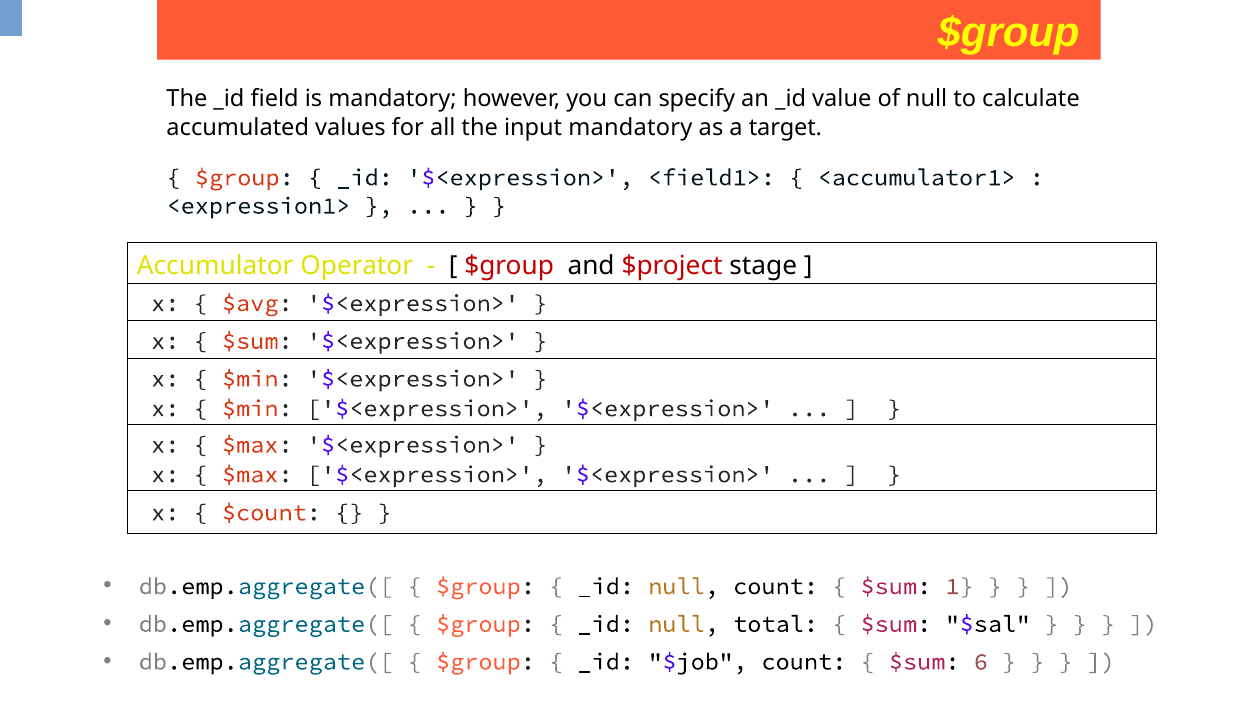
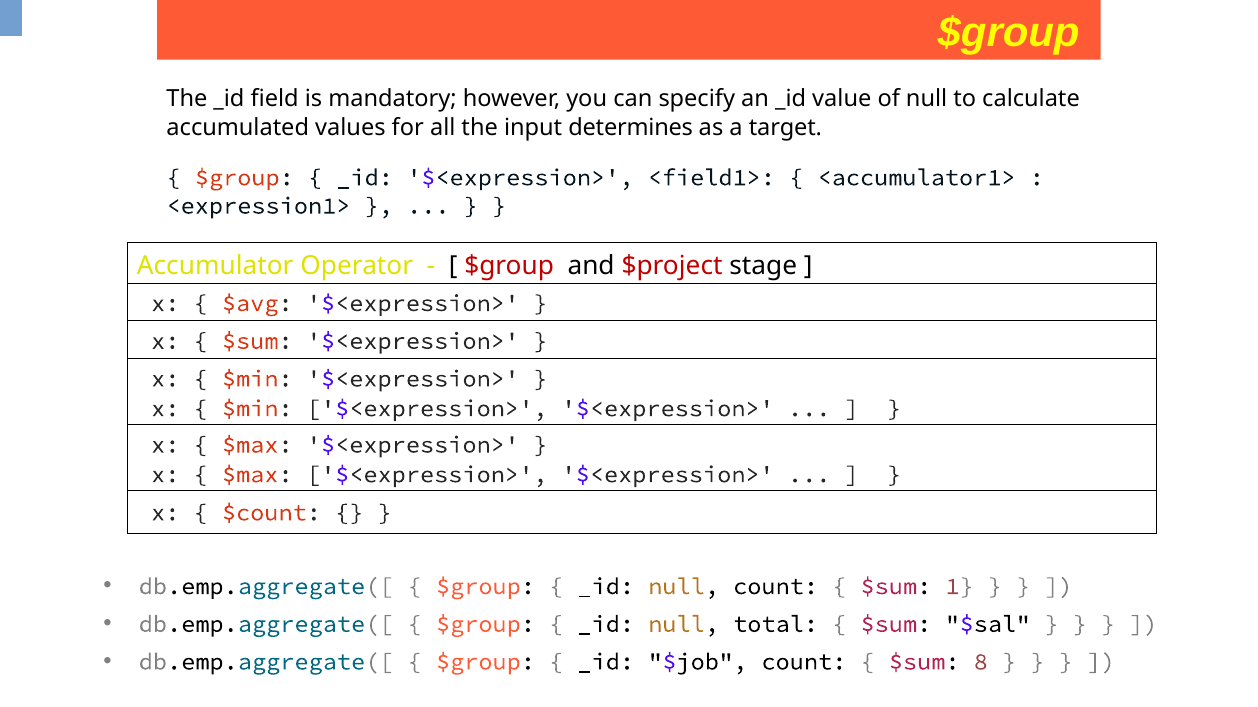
input mandatory: mandatory -> determines (631, 127)
6: 6 -> 8 (981, 662)
